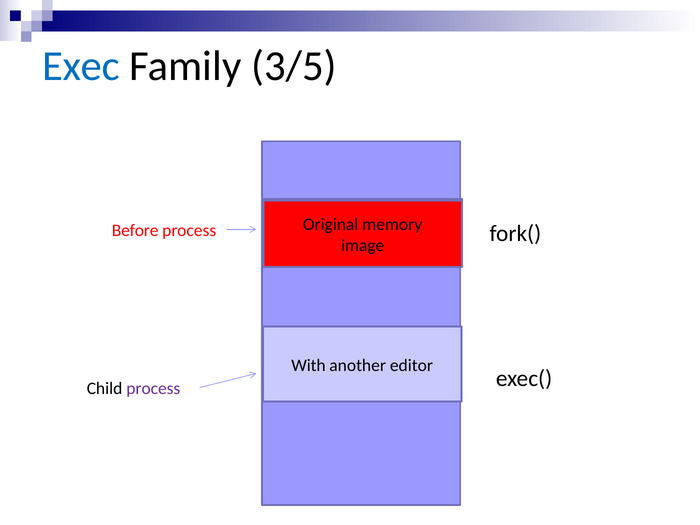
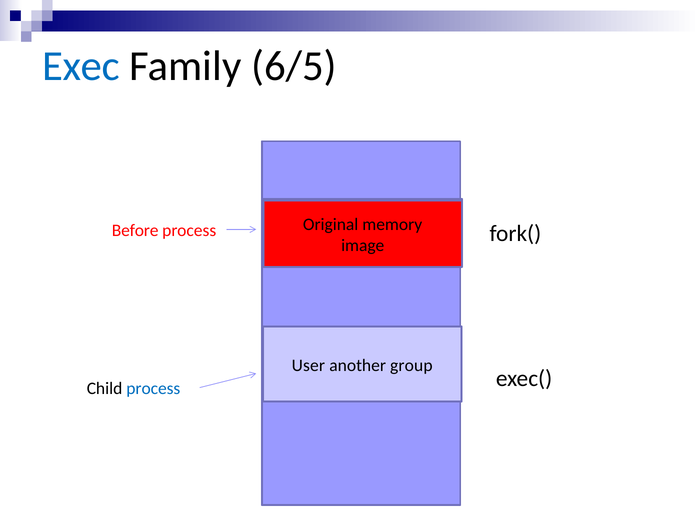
3/5: 3/5 -> 6/5 (294, 66)
With: With -> User (308, 365)
editor: editor -> group (411, 365)
process colour: purple -> blue (153, 389)
